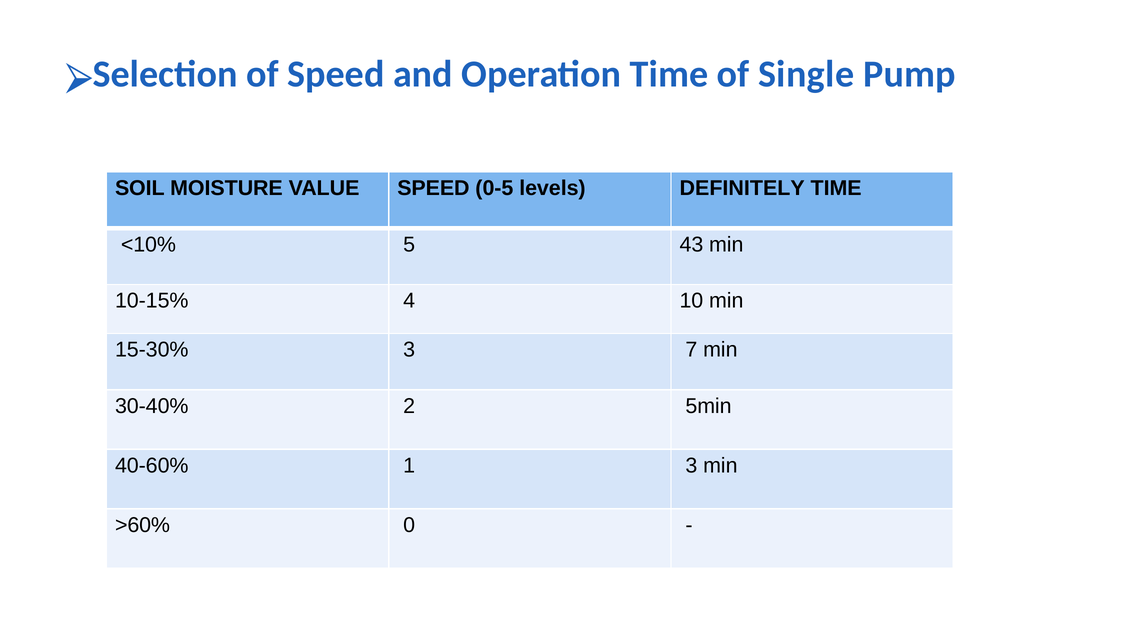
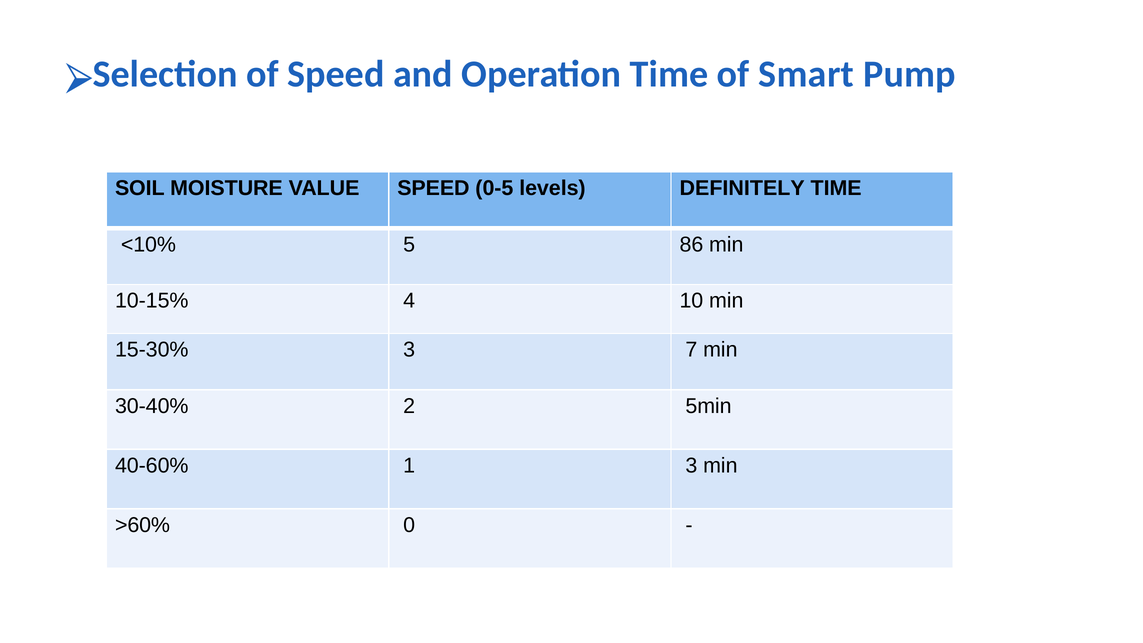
Single: Single -> Smart (806, 74)
43: 43 -> 86 (691, 245)
